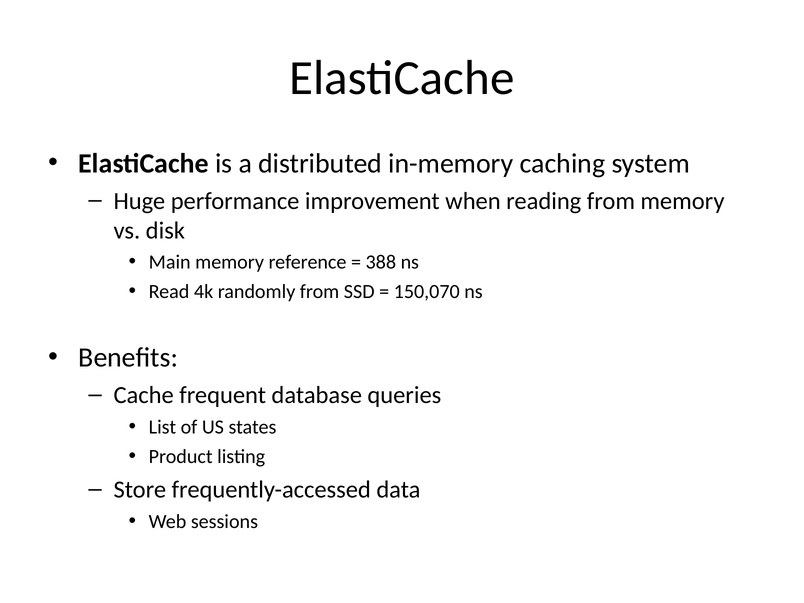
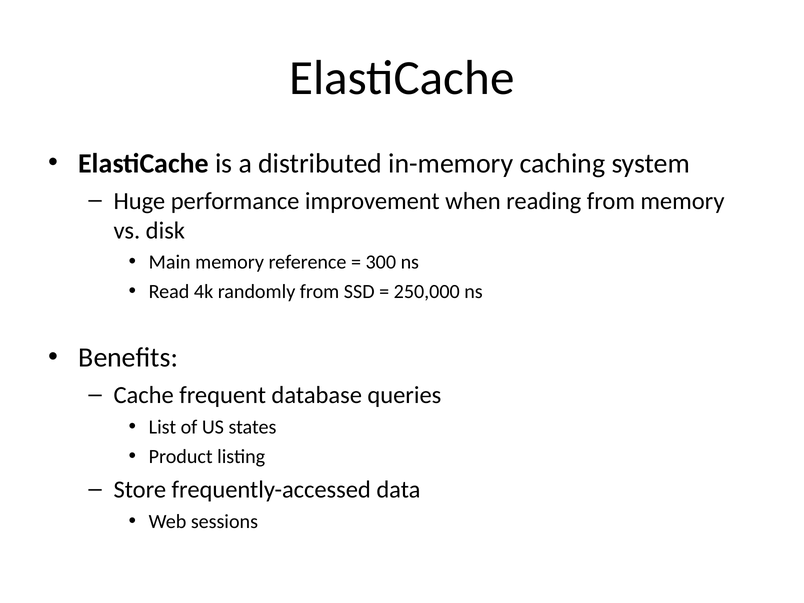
388: 388 -> 300 (381, 262)
150,070: 150,070 -> 250,000 (427, 292)
